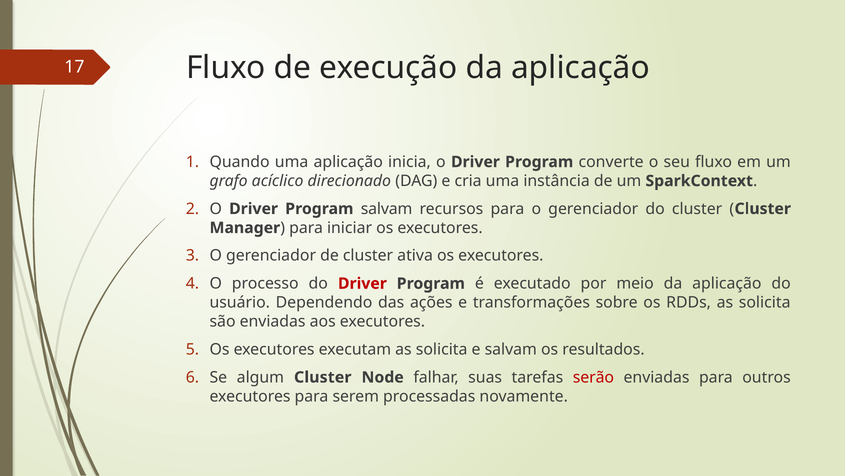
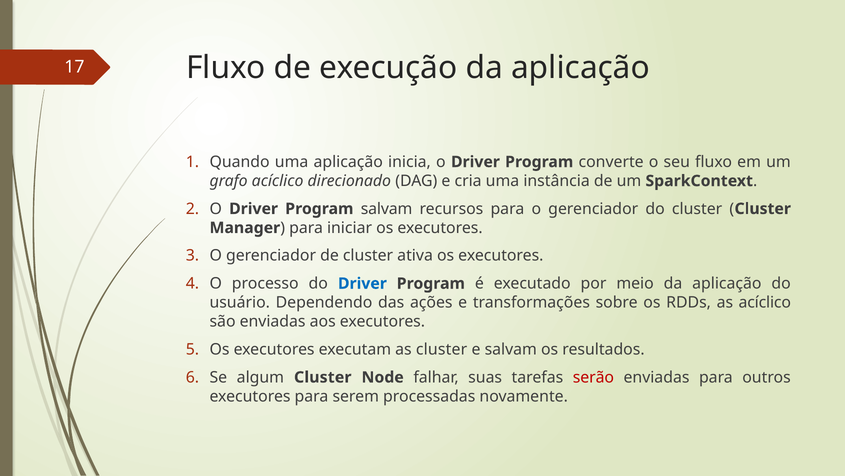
Driver colour: red -> blue (362, 283)
RDDs as solicita: solicita -> acíclico (765, 302)
executam as solicita: solicita -> cluster (442, 349)
